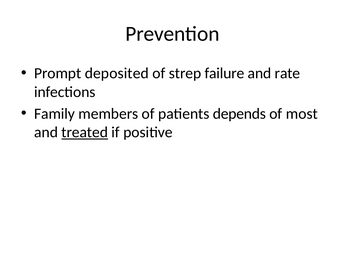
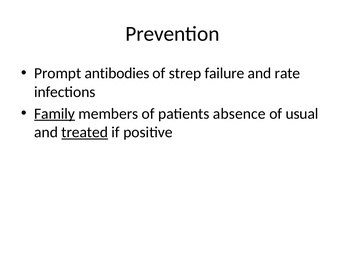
deposited: deposited -> antibodies (117, 73)
Family underline: none -> present (55, 114)
depends: depends -> absence (239, 114)
most: most -> usual (302, 114)
